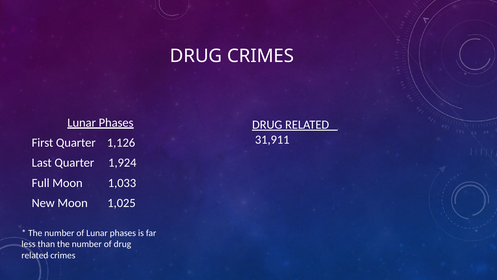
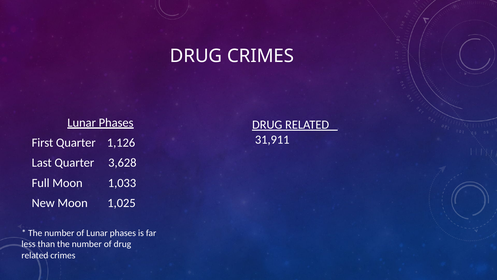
1,924: 1,924 -> 3,628 (122, 163)
